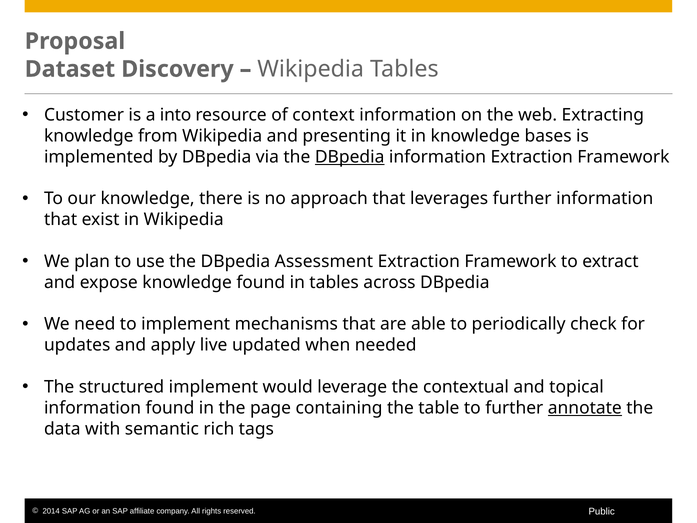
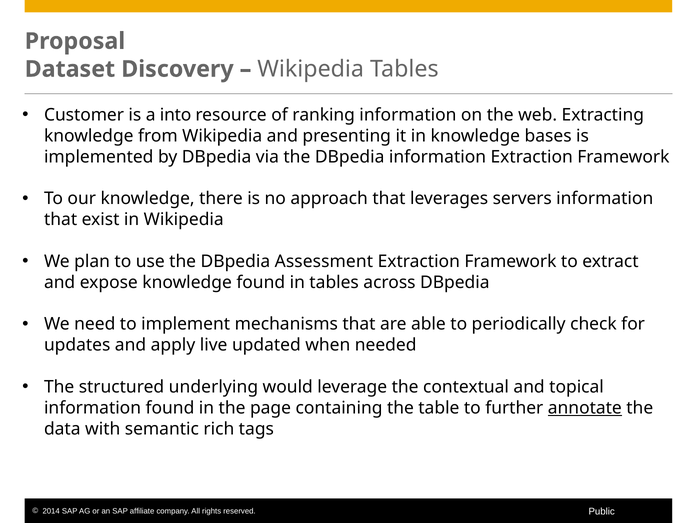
context: context -> ranking (324, 115)
DBpedia underline: present -> none (350, 157)
leverages further: further -> servers (522, 199)
structured implement: implement -> underlying (213, 387)
